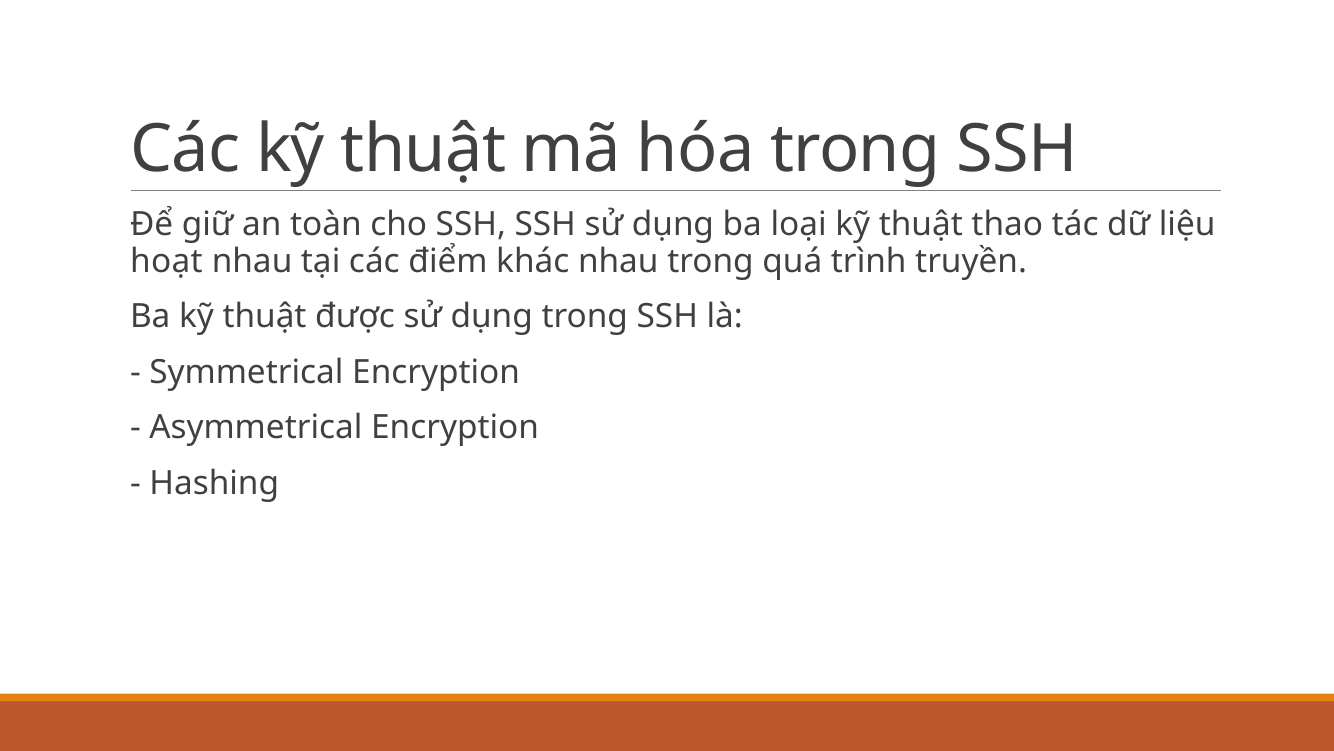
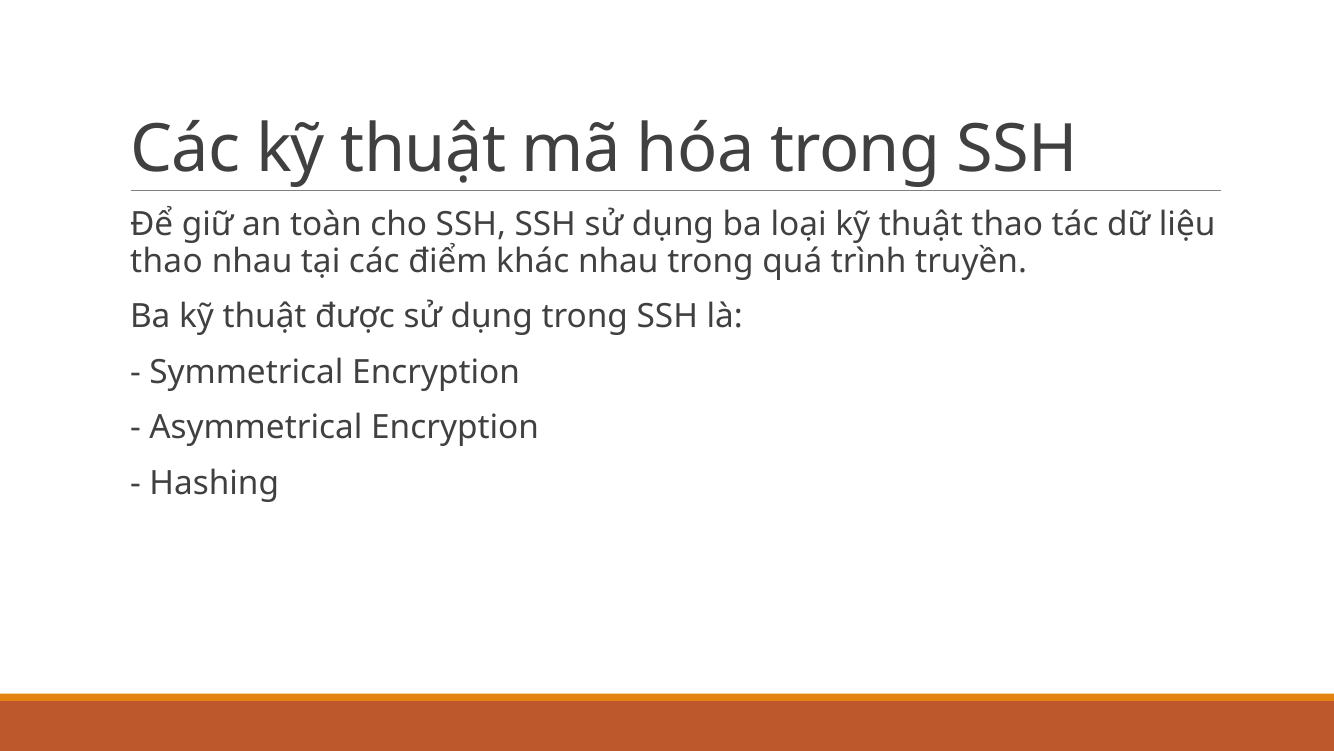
hoạt: hoạt -> thao (166, 261)
